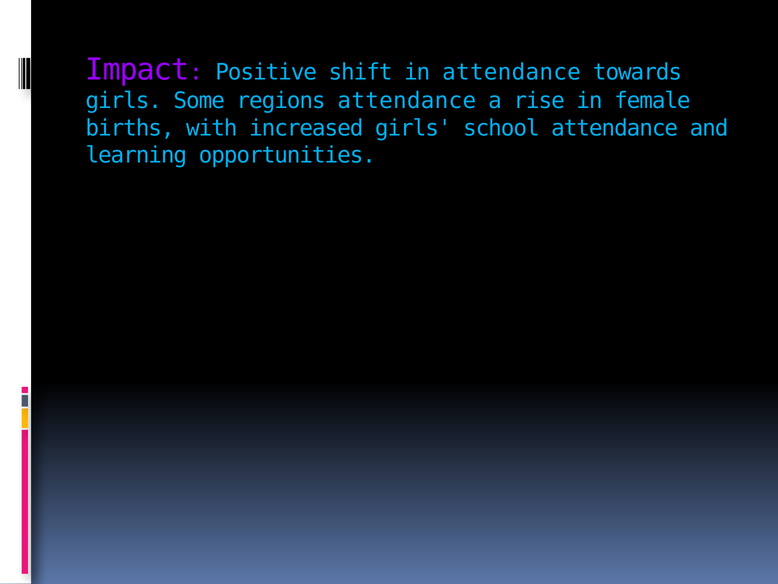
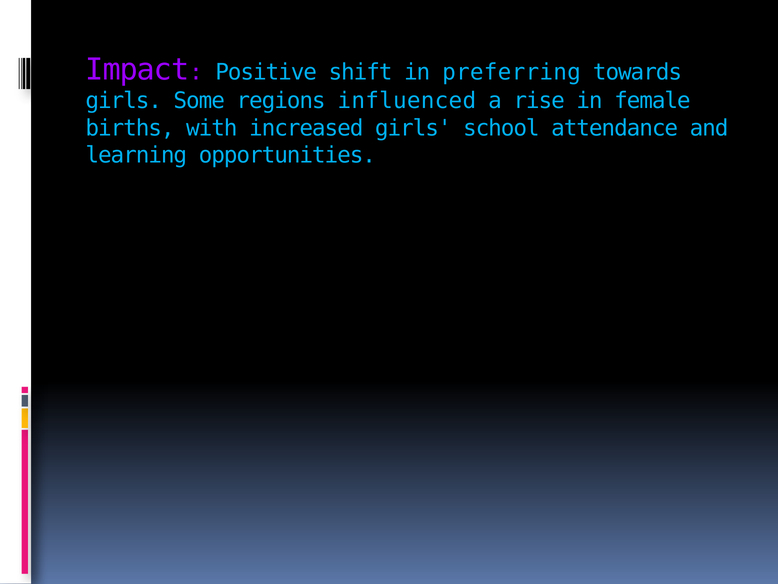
in attendance: attendance -> preferring (512, 72)
regions attendance: attendance -> influenced (407, 101)
